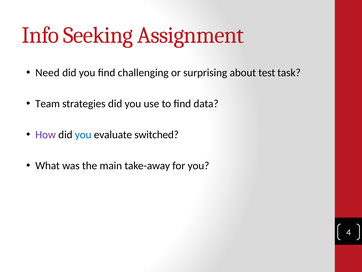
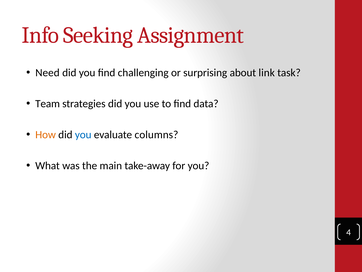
test: test -> link (267, 73)
How colour: purple -> orange (46, 134)
switched: switched -> columns (156, 134)
